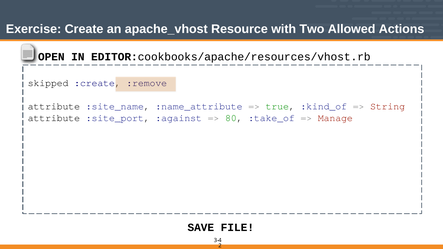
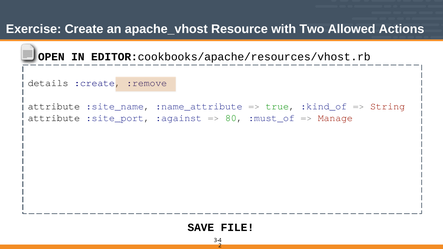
skipped: skipped -> details (48, 83)
:take_of: :take_of -> :must_of (271, 118)
